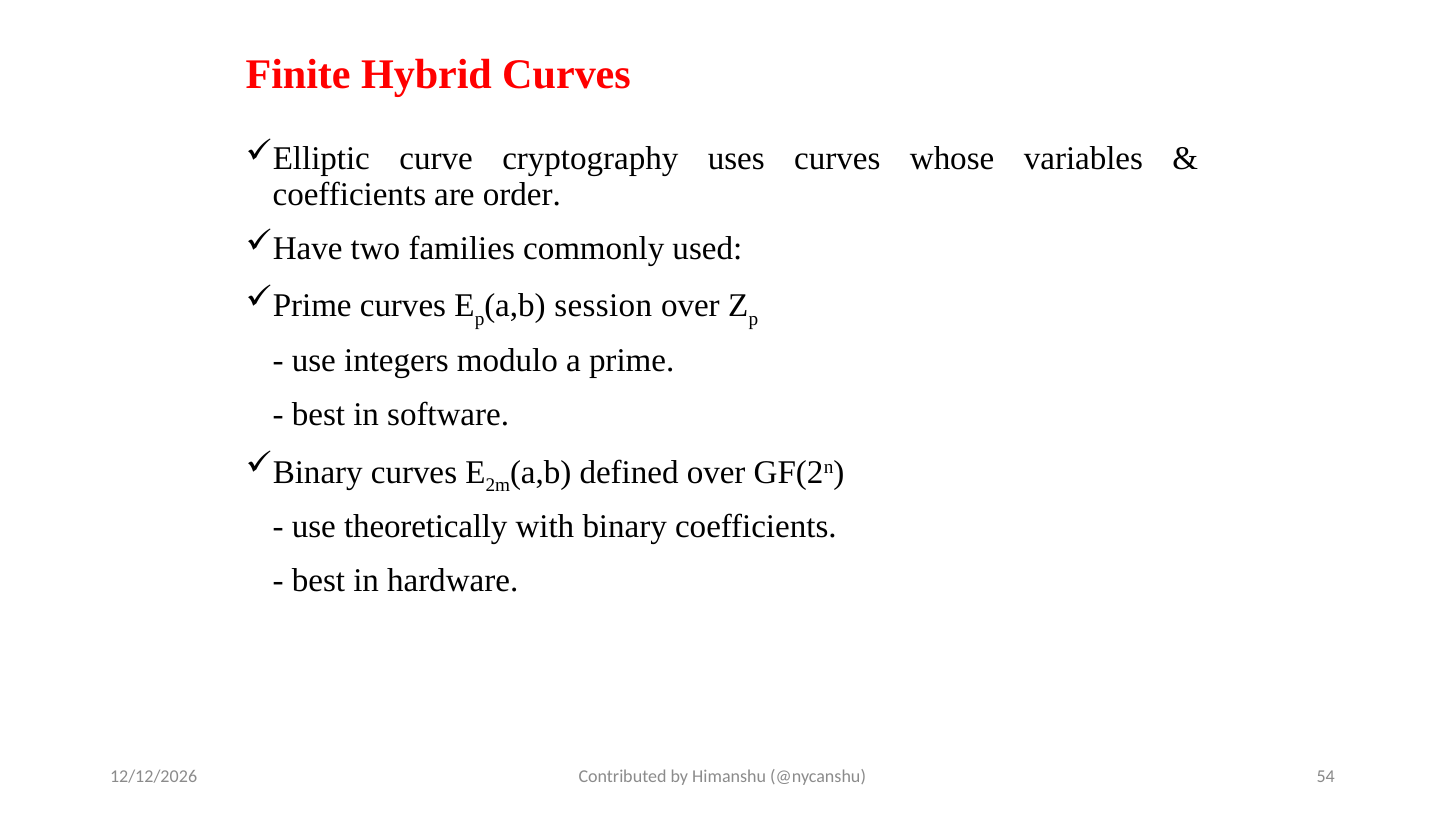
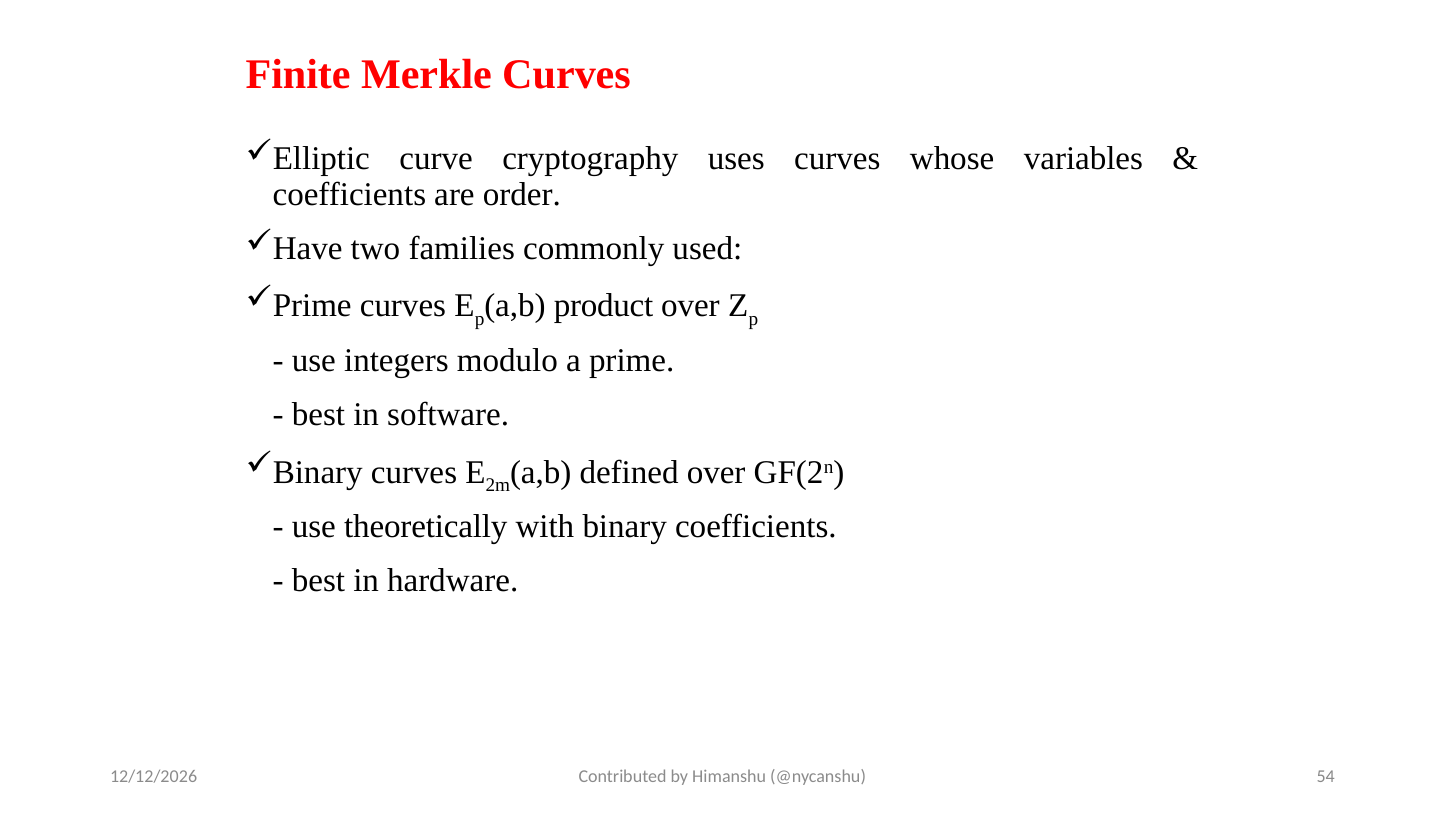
Hybrid: Hybrid -> Merkle (426, 75)
session: session -> product (604, 306)
